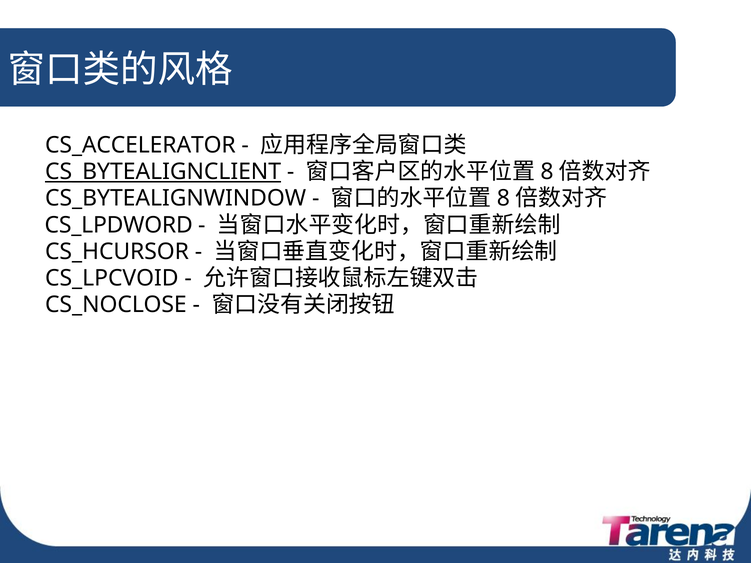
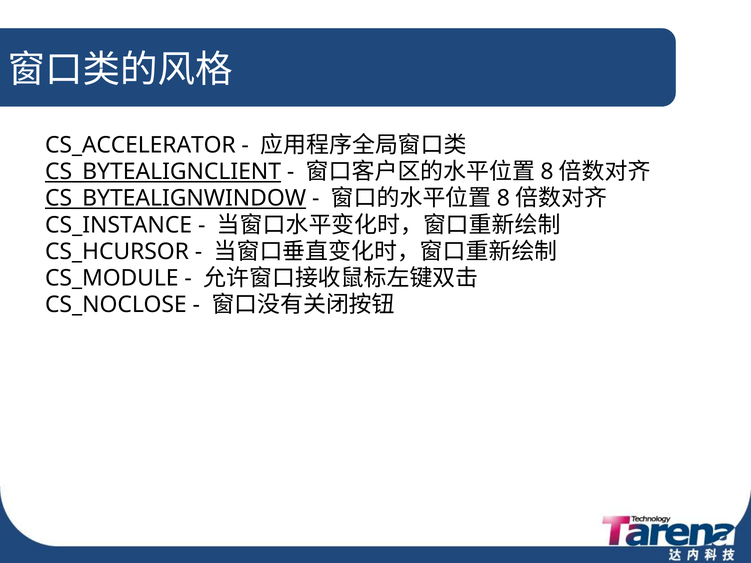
CS_BYTEALIGNWINDOW underline: none -> present (176, 198)
CS_LPDWORD: CS_LPDWORD -> CS_INSTANCE (119, 225)
CS_LPCVOID: CS_LPCVOID -> CS_MODULE (112, 278)
